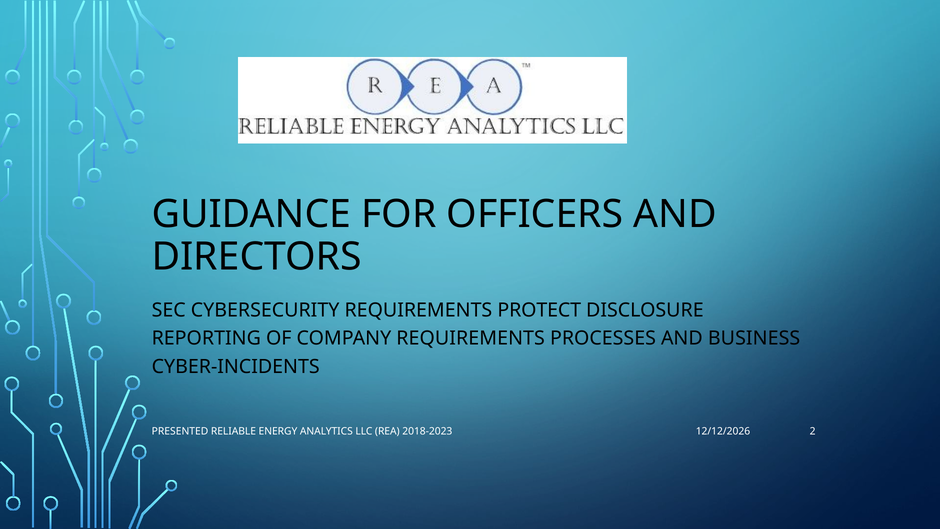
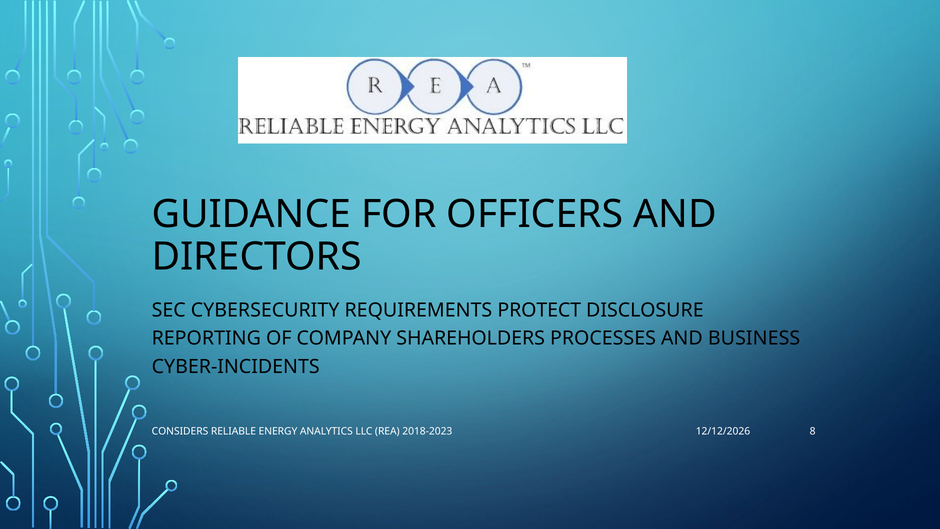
COMPANY REQUIREMENTS: REQUIREMENTS -> SHAREHOLDERS (471, 338)
PRESENTED: PRESENTED -> CONSIDERS (180, 431)
2: 2 -> 8 (813, 431)
